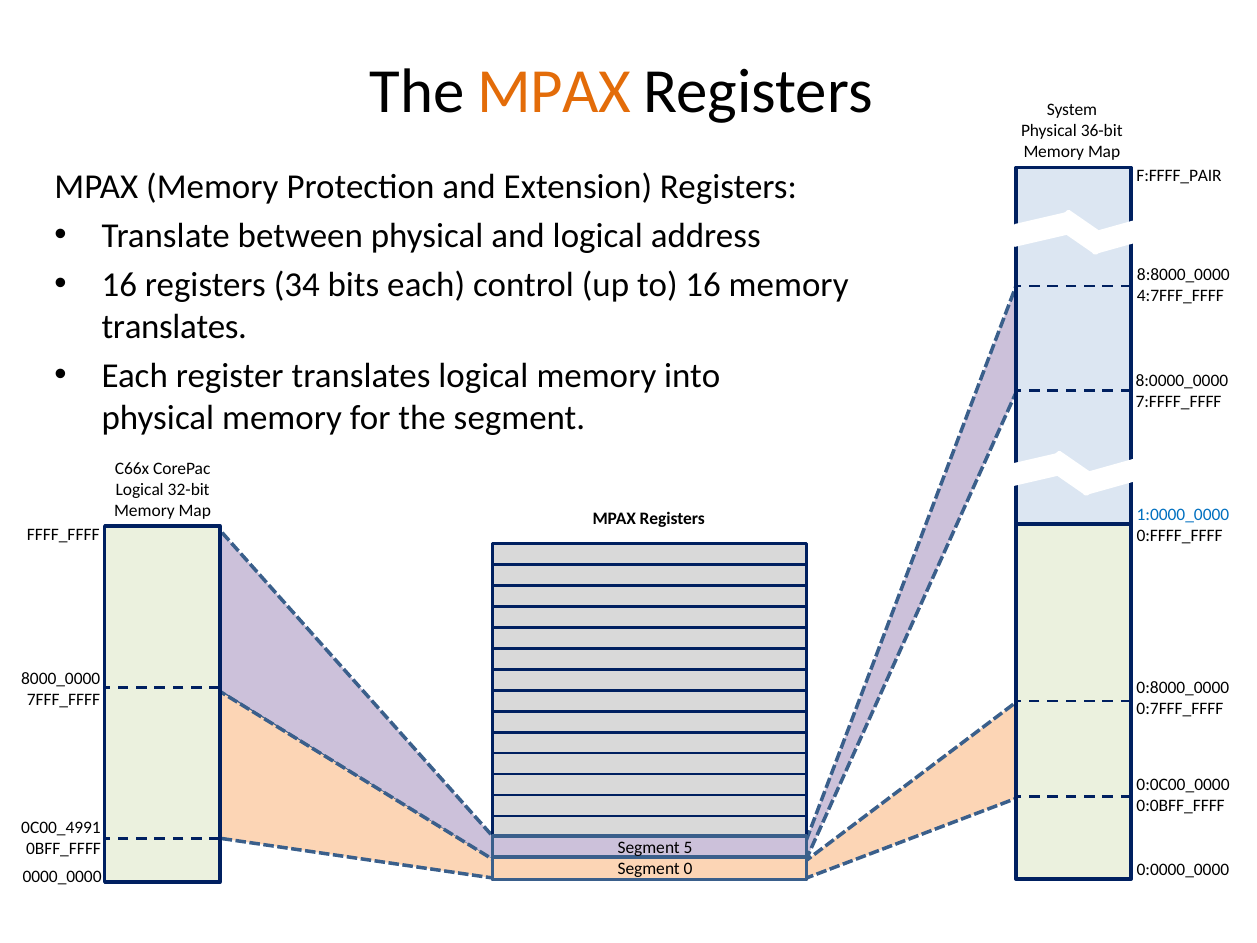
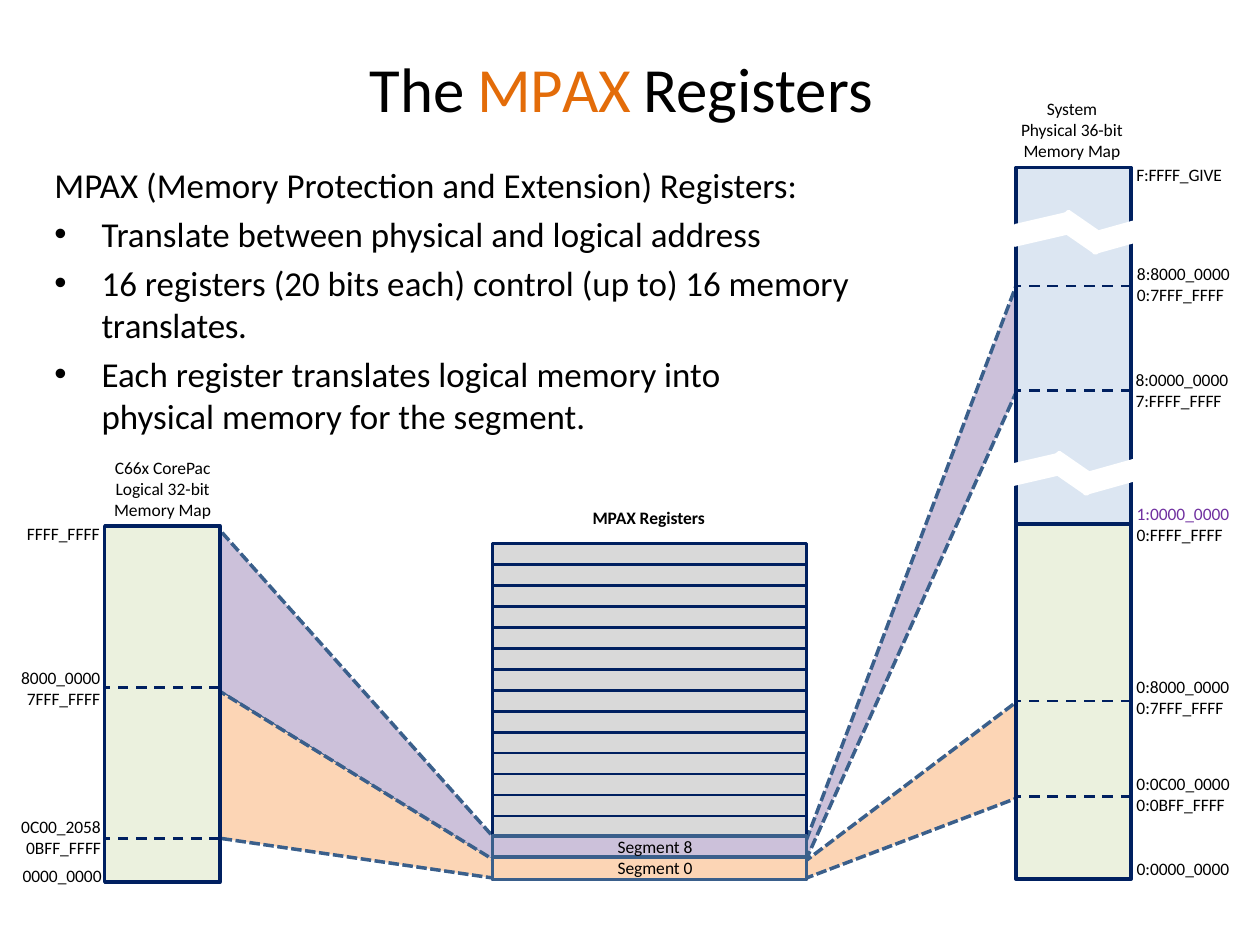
F:FFFF_PAIR: F:FFFF_PAIR -> F:FFFF_GIVE (1179, 176)
34: 34 -> 20 (297, 285)
4:7FFF_FFFF: 4:7FFF_FFFF -> 0:7FFF_FFFF (1180, 295)
1:0000_0000 colour: blue -> purple (1183, 514)
0C00_4991: 0C00_4991 -> 0C00_2058 (61, 828)
5: 5 -> 8 (688, 848)
